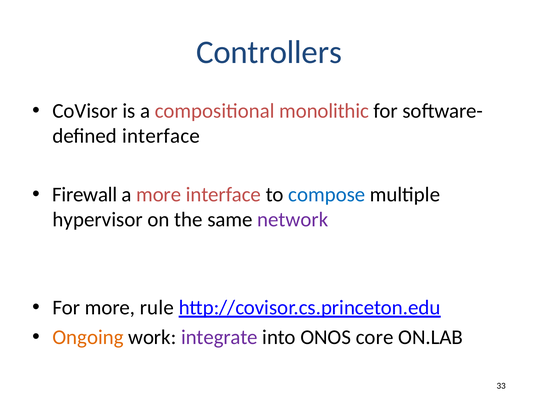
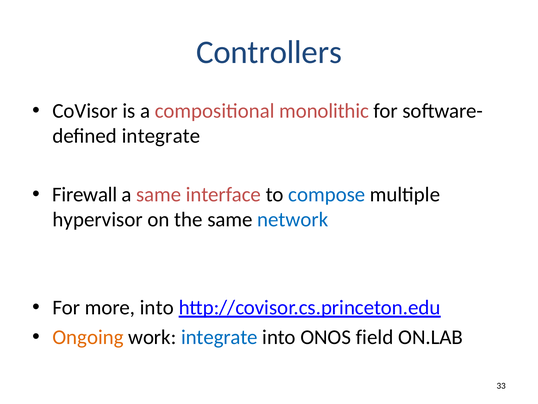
interface: interface -> integrate (161, 136)
a more: more -> same (159, 194)
network colour: purple -> blue (293, 219)
more rule: rule -> into (157, 307)
integrate colour: purple -> blue (219, 337)
core: core -> field (375, 337)
